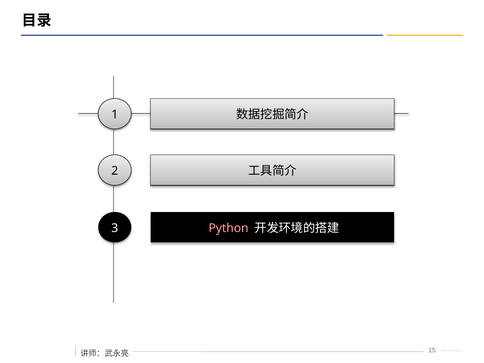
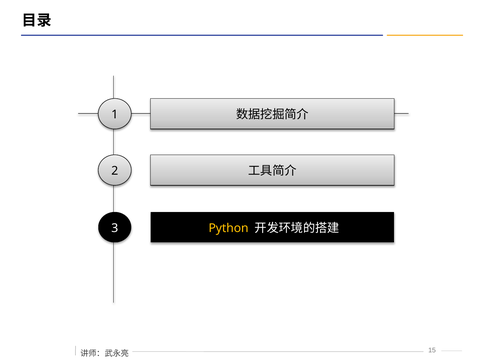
Python colour: pink -> yellow (229, 228)
